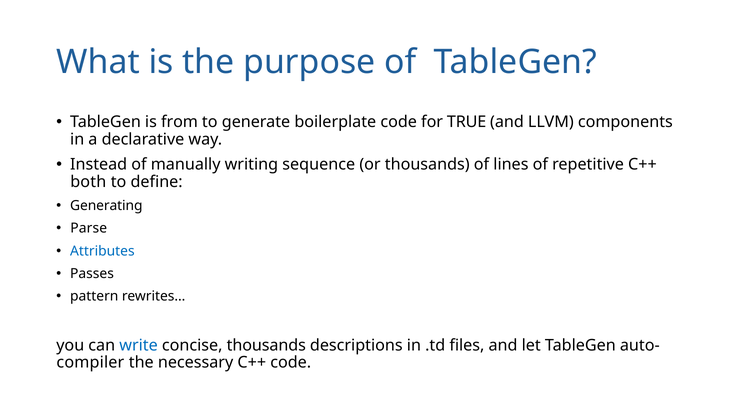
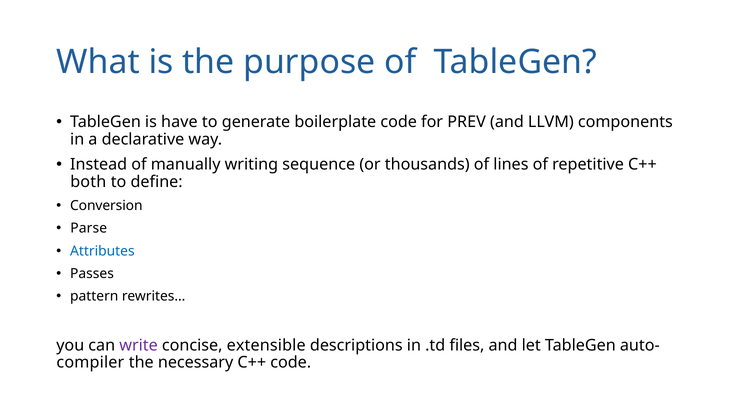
from: from -> have (179, 122)
TRUE: TRUE -> PREV (467, 122)
Generating: Generating -> Conversion (106, 206)
write colour: blue -> purple (139, 345)
concise thousands: thousands -> extensible (266, 345)
